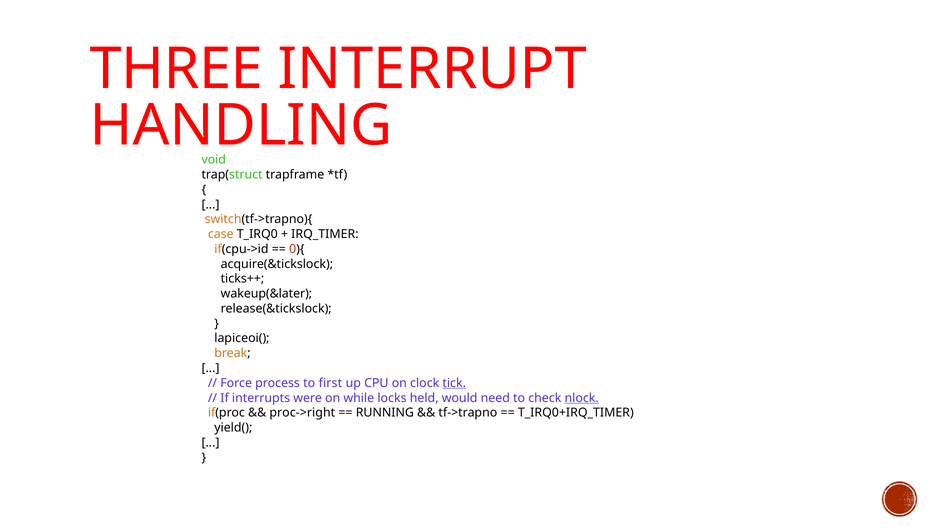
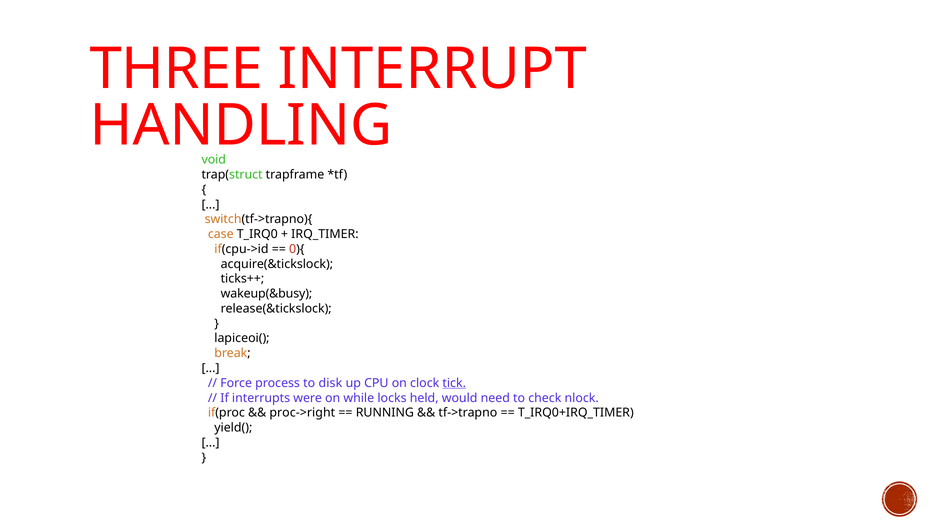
wakeup(&later: wakeup(&later -> wakeup(&busy (266, 294)
first: first -> disk (330, 383)
nlock underline: present -> none (582, 398)
